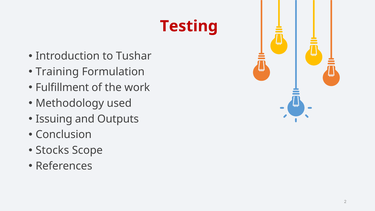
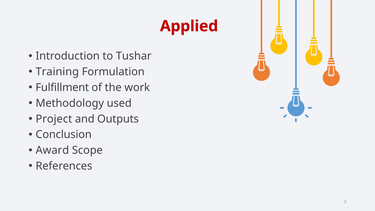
Testing: Testing -> Applied (189, 26)
Issuing: Issuing -> Project (54, 119)
Stocks: Stocks -> Award (52, 150)
